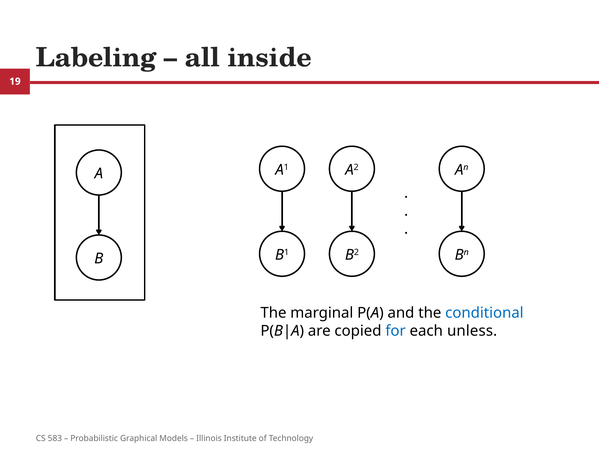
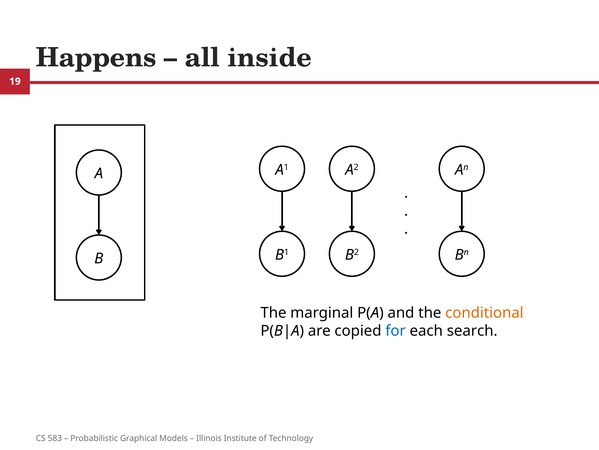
Labeling: Labeling -> Happens (96, 58)
conditional colour: blue -> orange (484, 312)
unless: unless -> search (472, 330)
